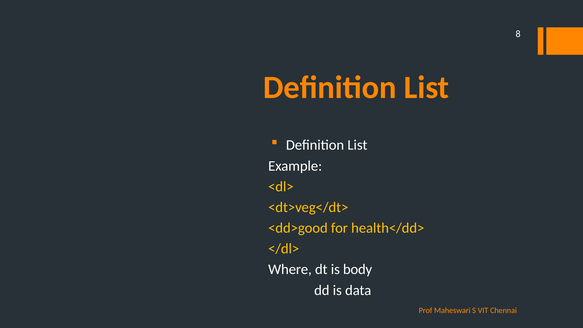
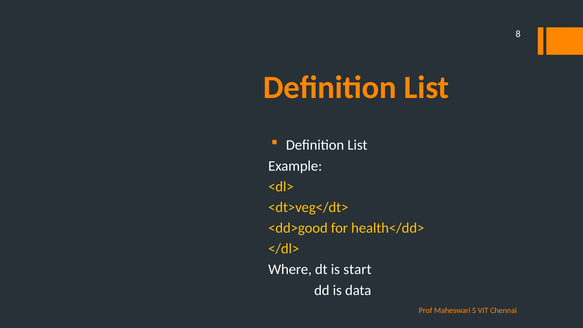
body: body -> start (357, 269)
